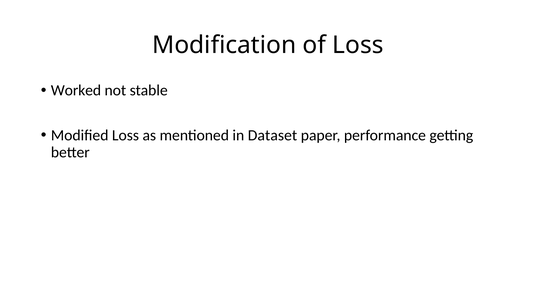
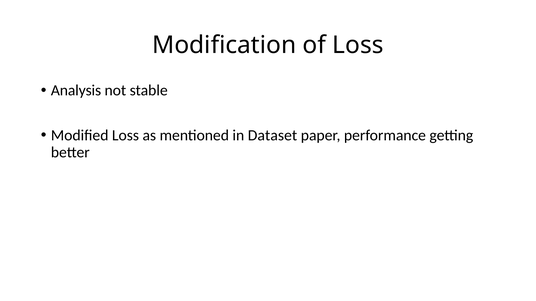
Worked: Worked -> Analysis (76, 91)
